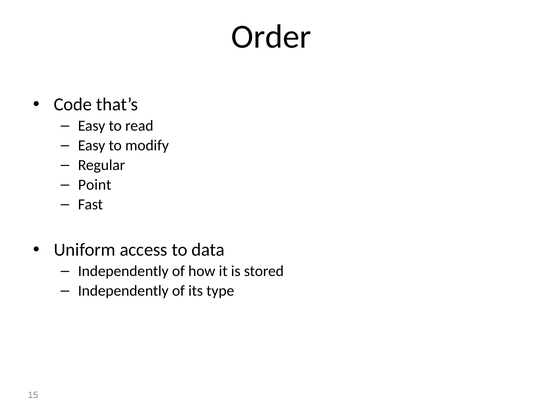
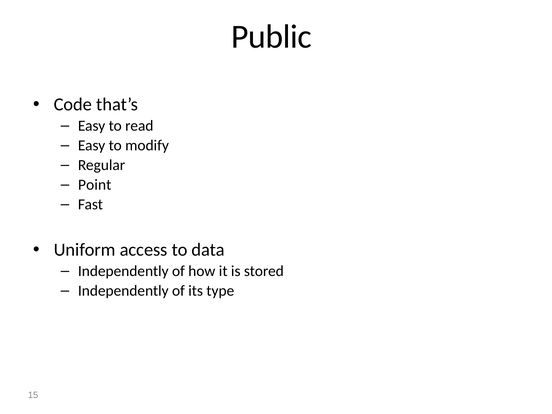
Order: Order -> Public (271, 37)
